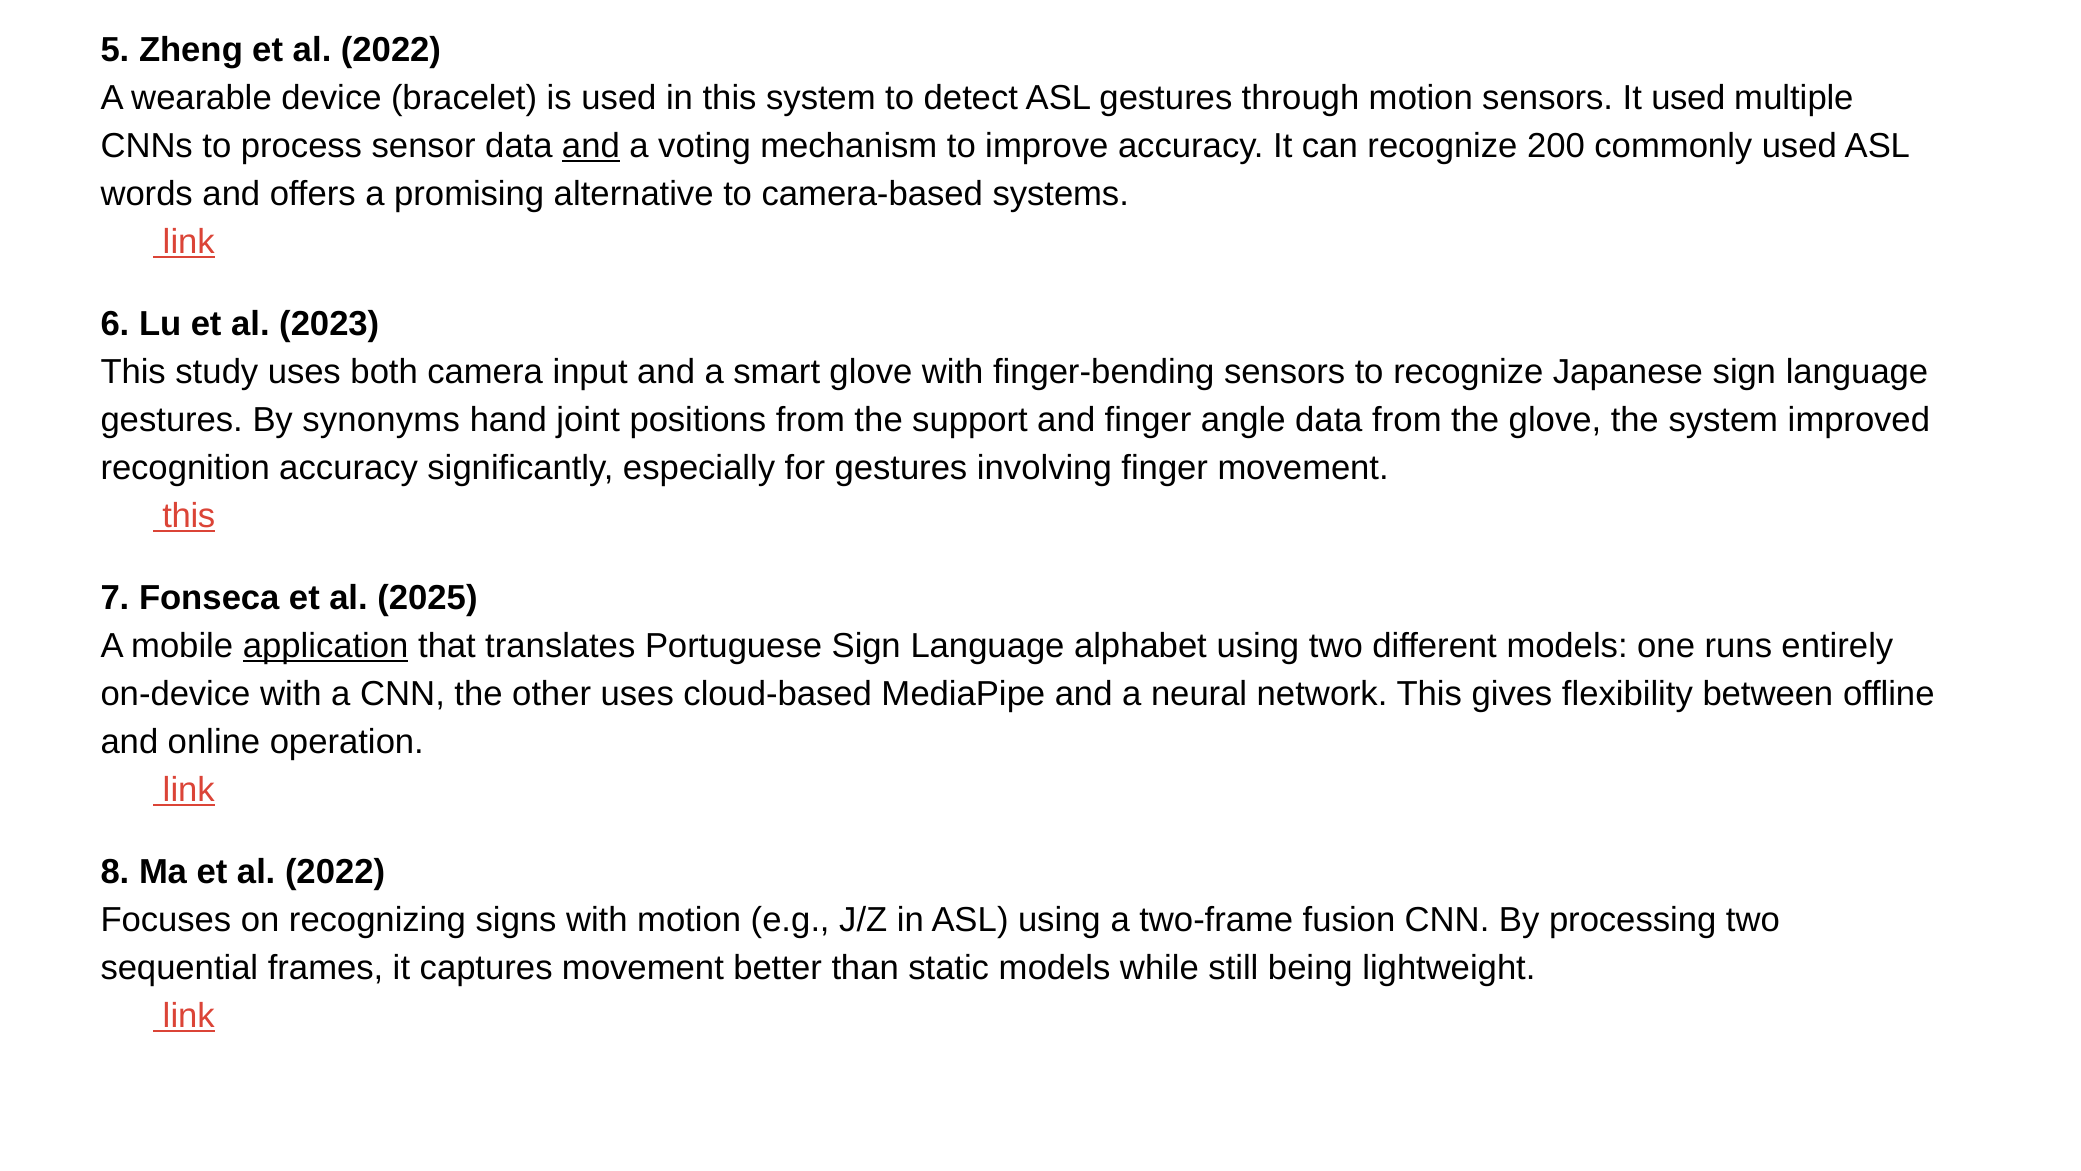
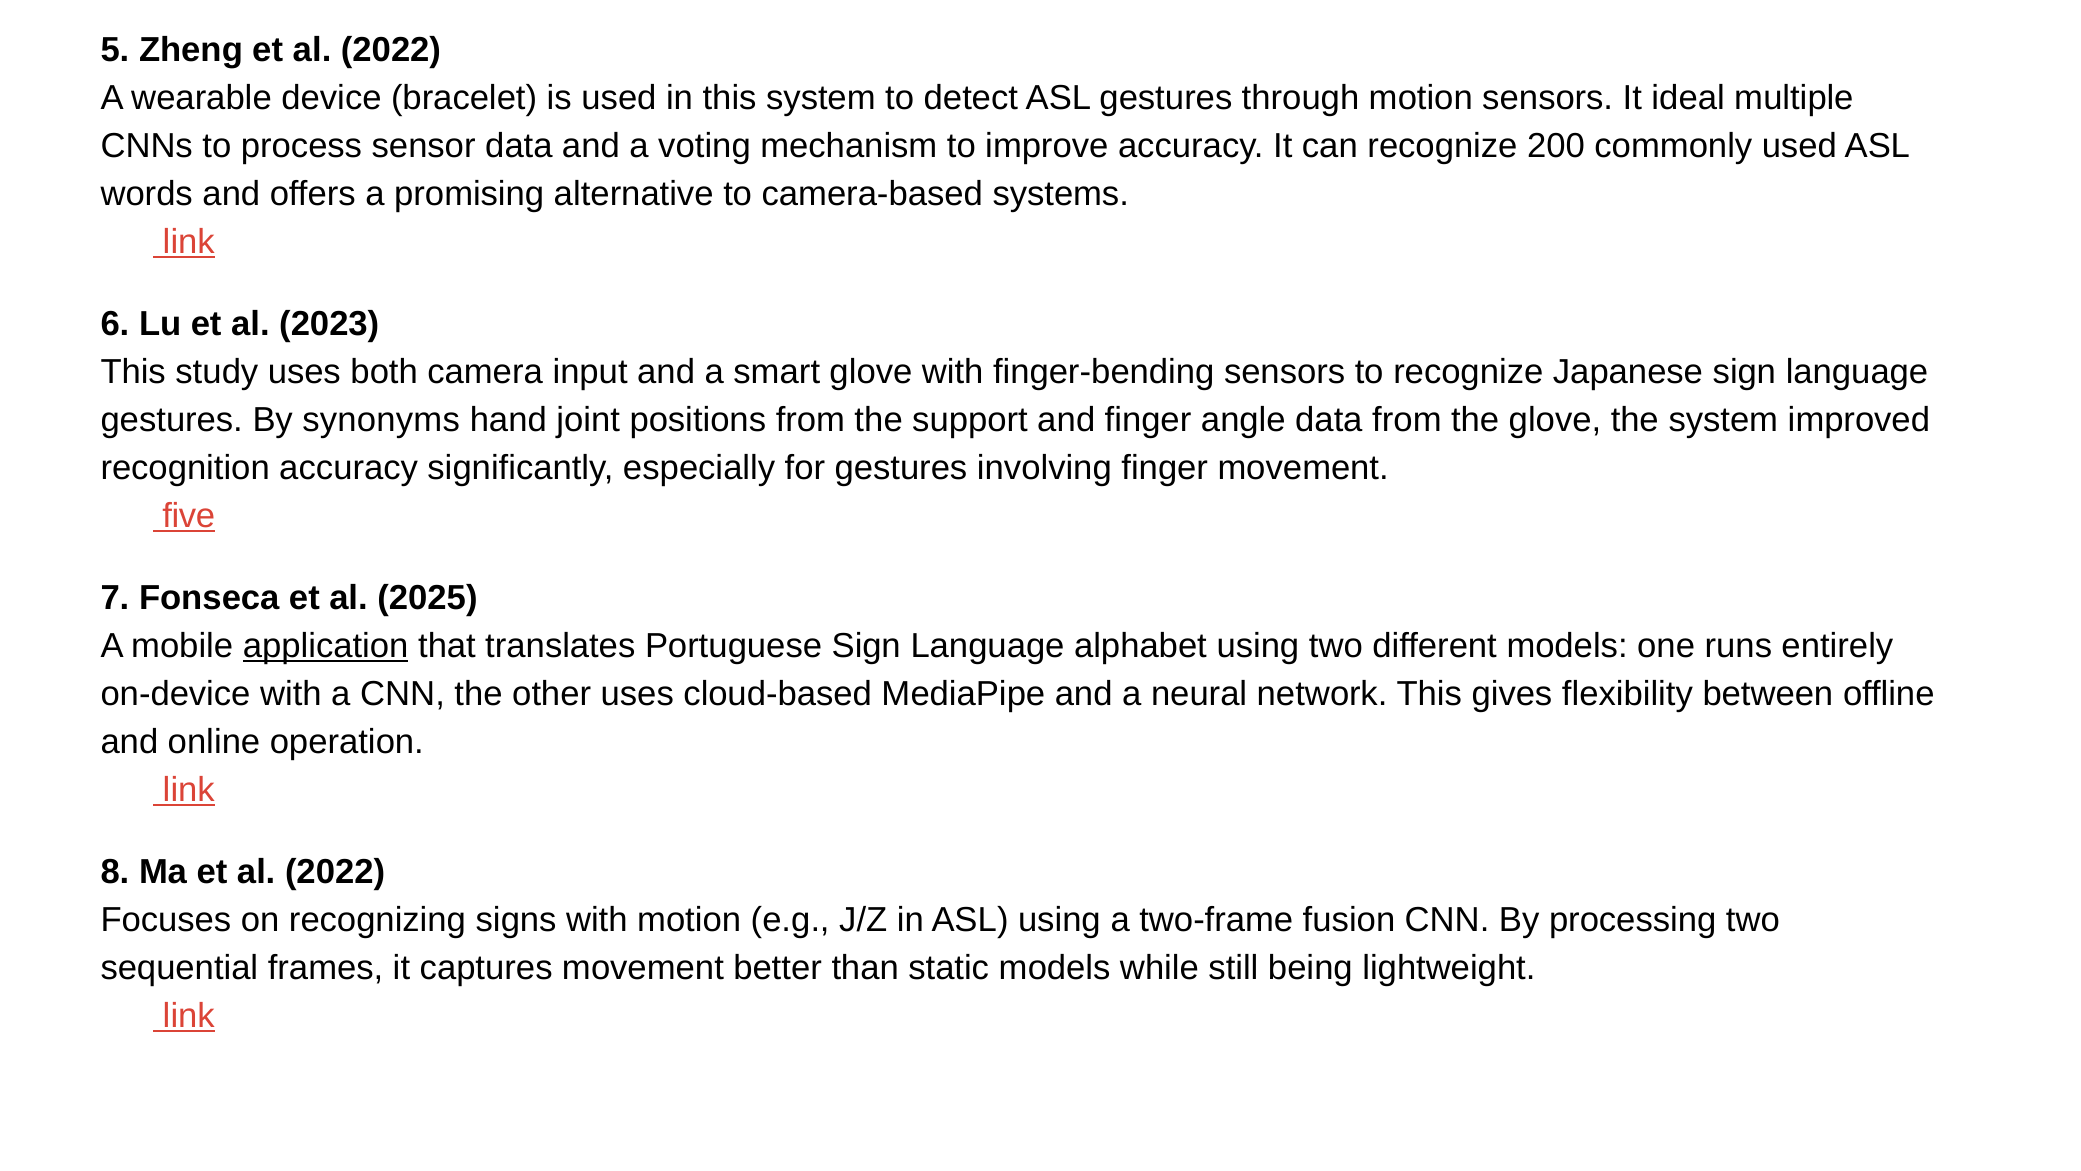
It used: used -> ideal (1688, 98)
and underline: present -> none (591, 146)
this: this -> five (189, 516)
